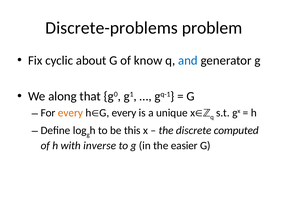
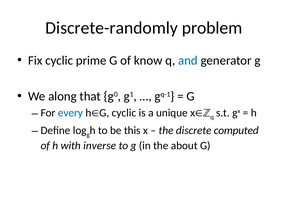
Discrete-problems: Discrete-problems -> Discrete-randomly (112, 28)
about: about -> prime (91, 60)
every colour: orange -> blue (70, 113)
hG every: every -> cyclic (124, 113)
easier: easier -> about (184, 146)
